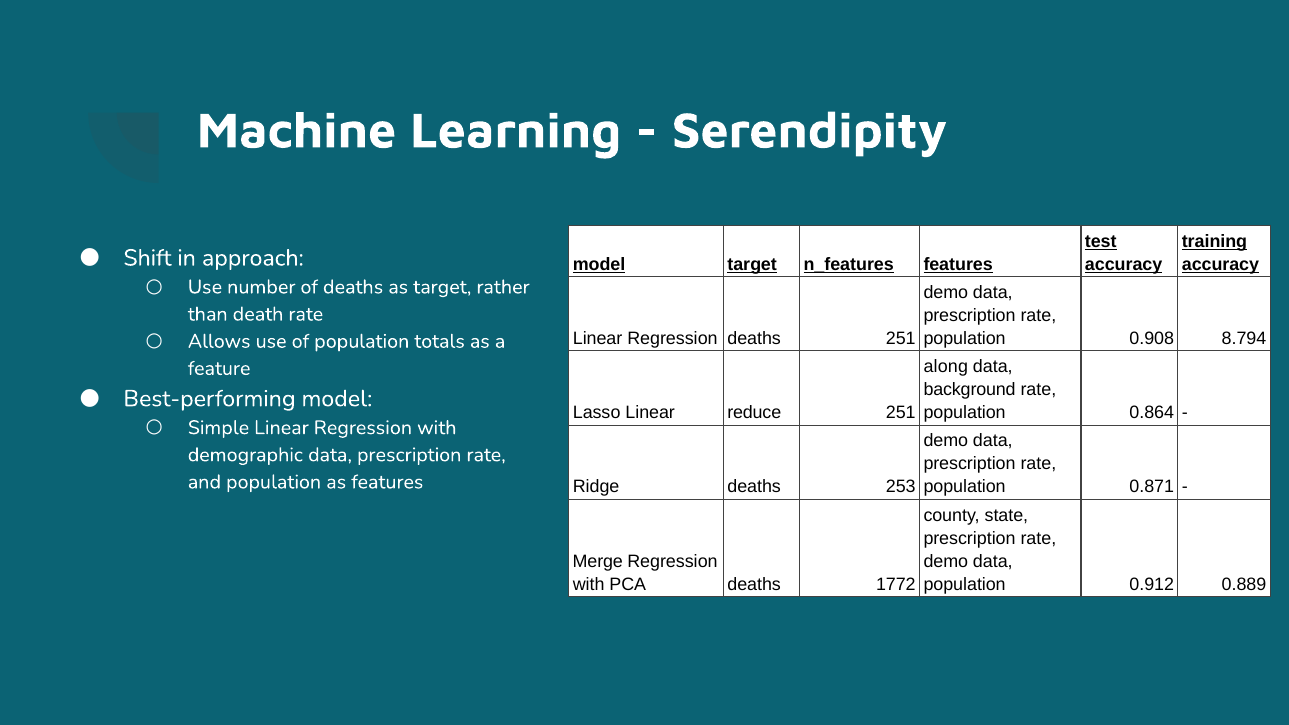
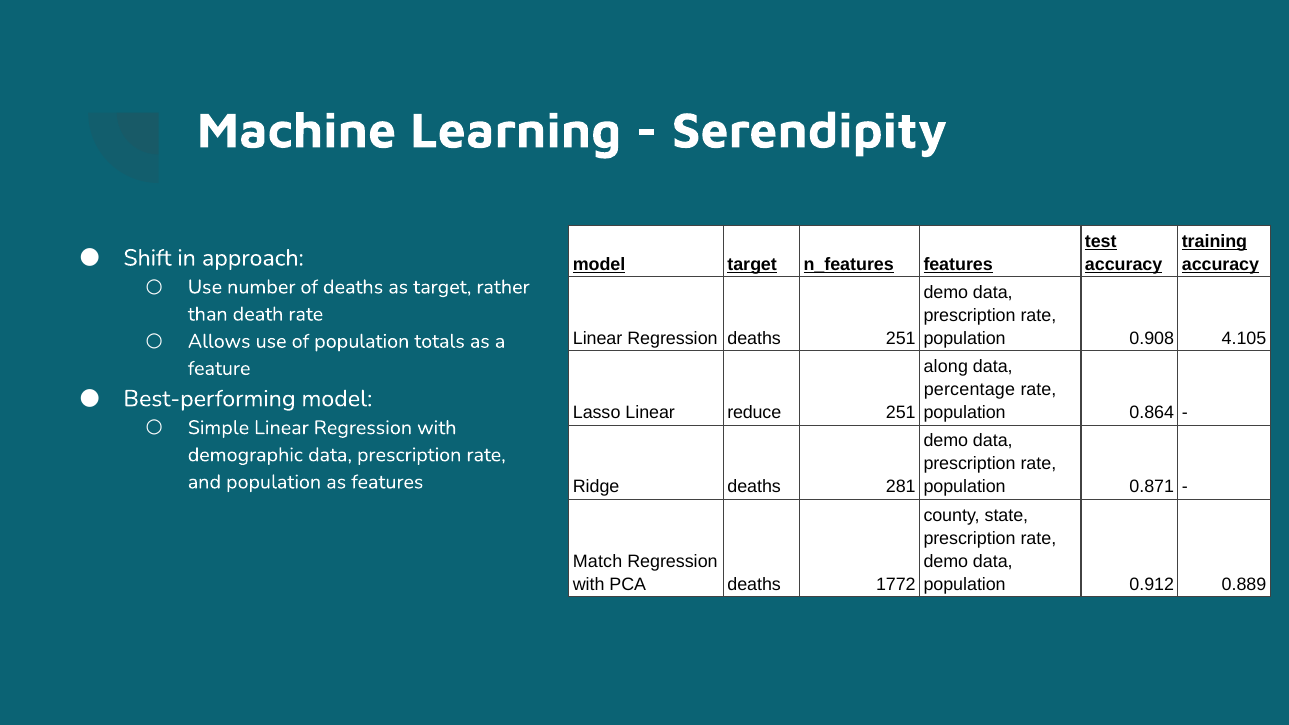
8.794: 8.794 -> 4.105 (1244, 338)
background: background -> percentage (969, 390)
253: 253 -> 281 (901, 487)
Merge: Merge -> Match (598, 561)
